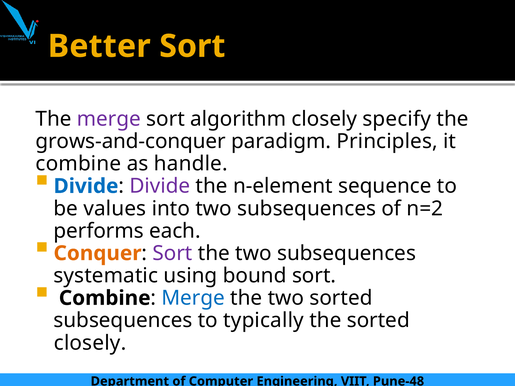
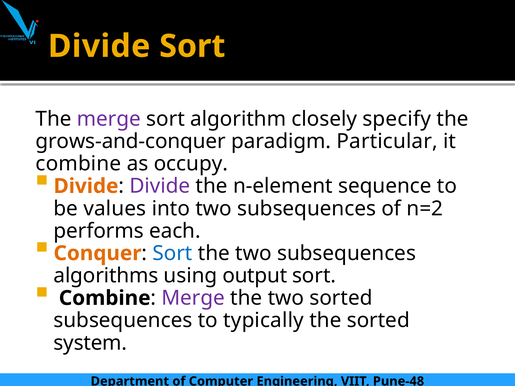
Better: Better -> Divide (99, 46)
Principles: Principles -> Particular (387, 141)
handle: handle -> occupy (191, 164)
Divide colour: blue -> orange (86, 186)
Sort colour: purple -> blue (172, 253)
systematic: systematic -> algorithms (106, 276)
bound: bound -> output (255, 276)
Merge colour: blue -> purple (193, 298)
closely: closely -> system (90, 343)
